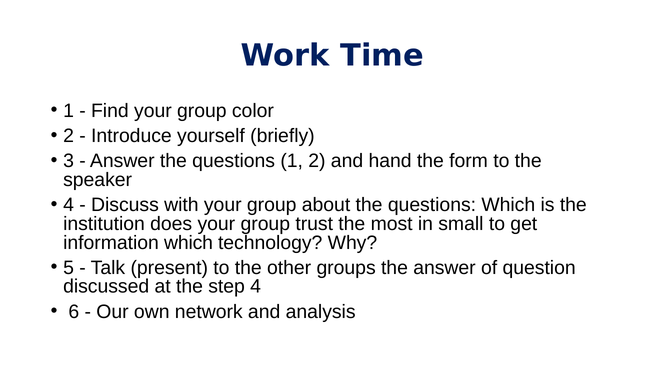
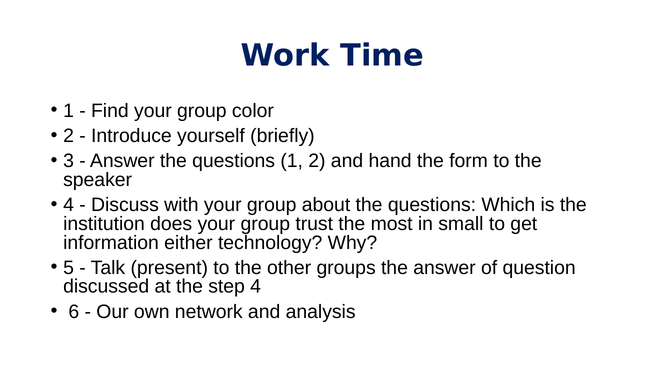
information which: which -> either (188, 243)
